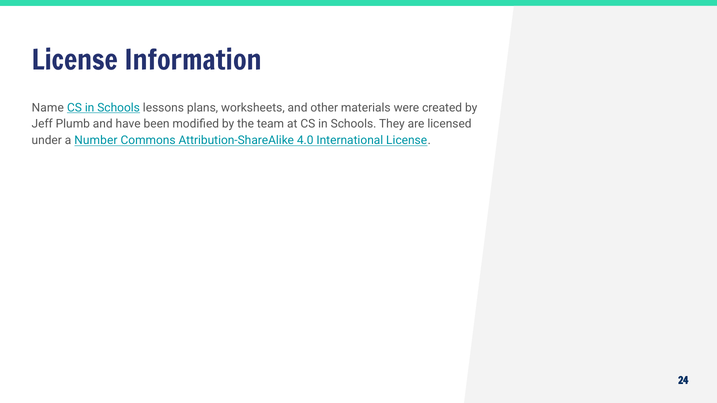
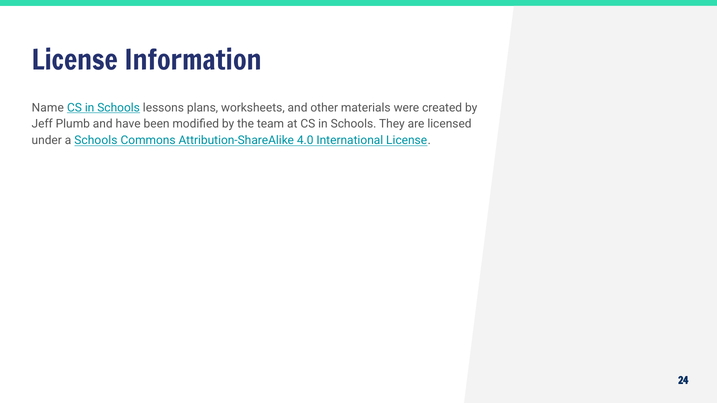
a Number: Number -> Schools (96, 141)
